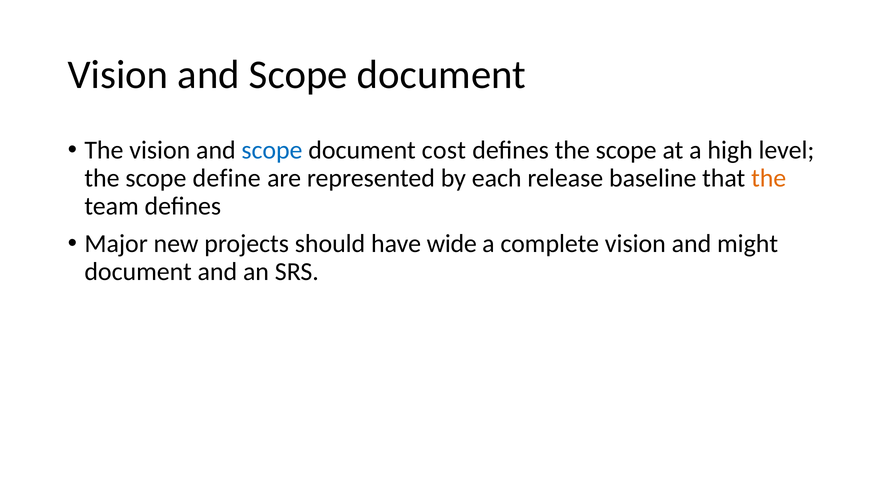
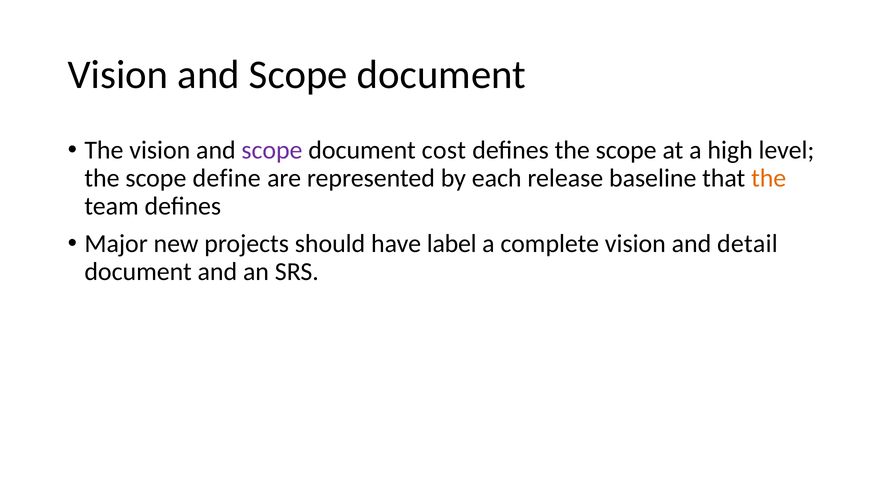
scope colour: blue -> purple (272, 150)
wide: wide -> label (452, 244)
might: might -> detail (747, 244)
